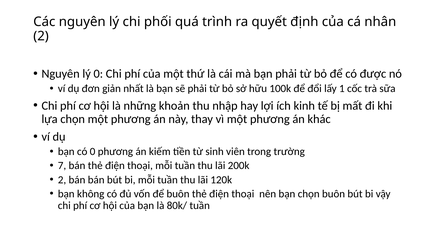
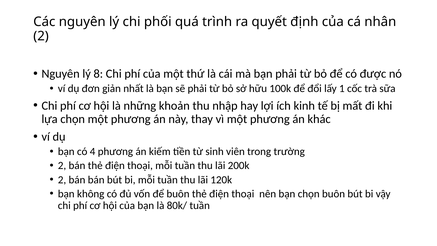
lý 0: 0 -> 8 (98, 74)
có 0: 0 -> 4 (93, 152)
7: 7 -> 2 (62, 166)
